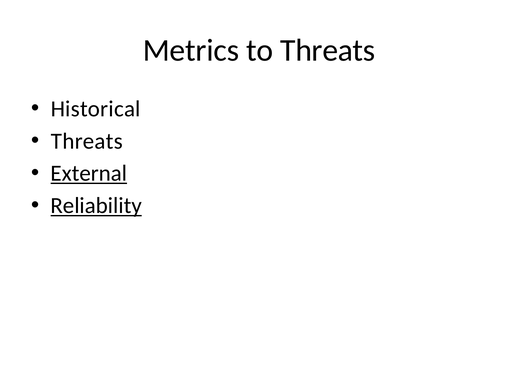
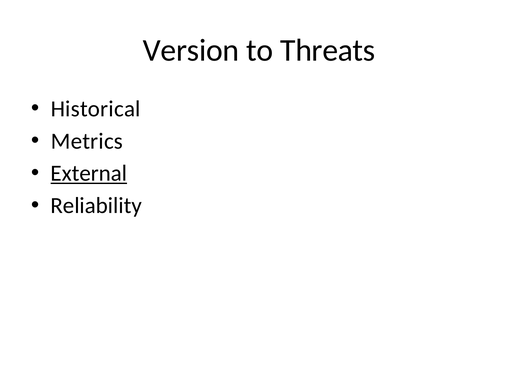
Metrics: Metrics -> Version (191, 50)
Threats: Threats -> Metrics (87, 141)
Reliability underline: present -> none (96, 205)
